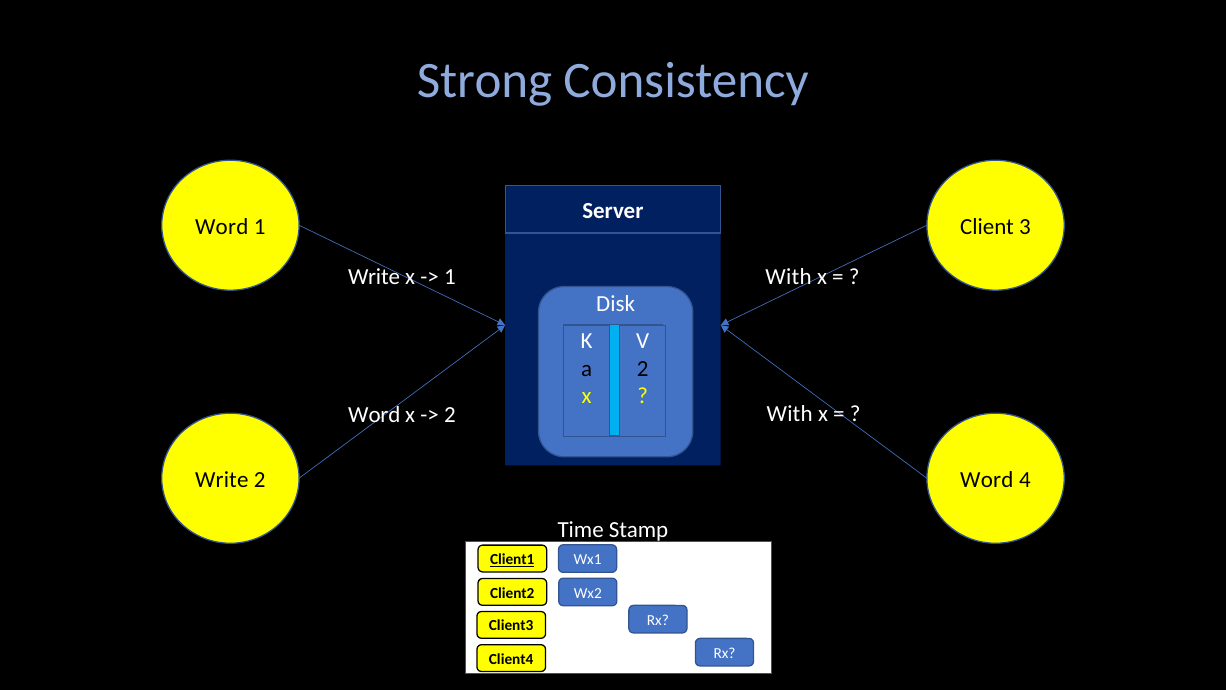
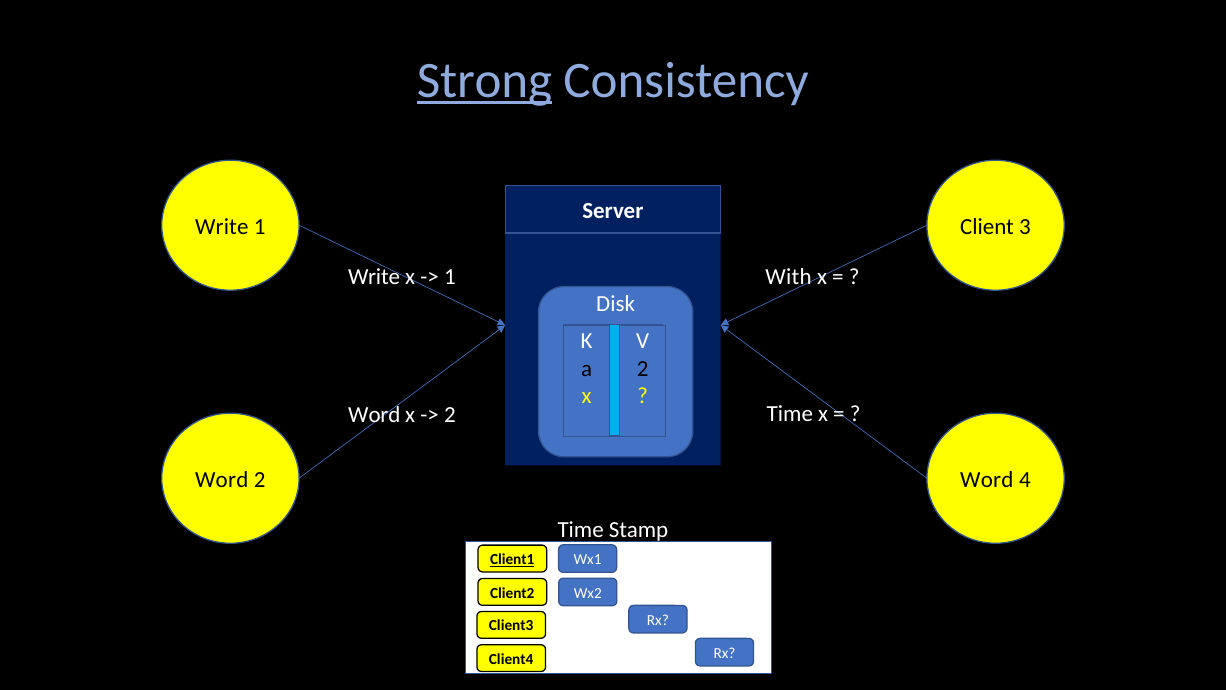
Strong underline: none -> present (484, 80)
Word: Word -> Write (222, 227)
With: With -> Time (790, 413)
Write: Write -> Word (222, 480)
